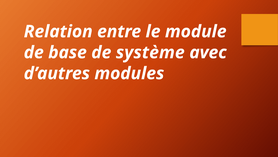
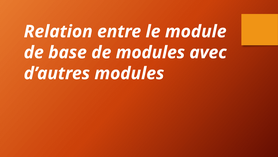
de système: système -> modules (150, 52)
